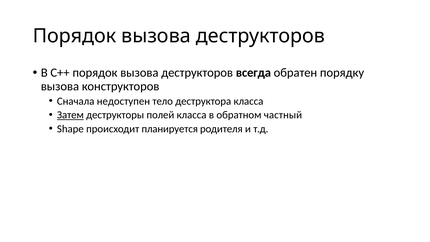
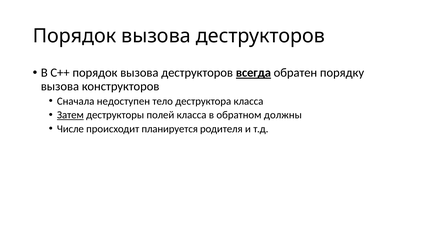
всегда underline: none -> present (253, 73)
частный: частный -> должны (283, 115)
Shape: Shape -> Числе (70, 129)
